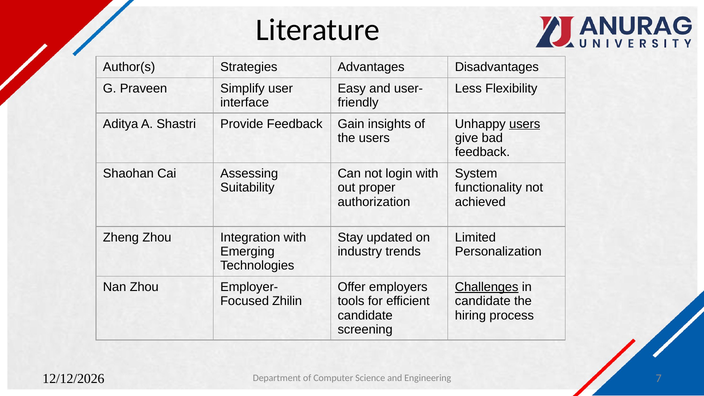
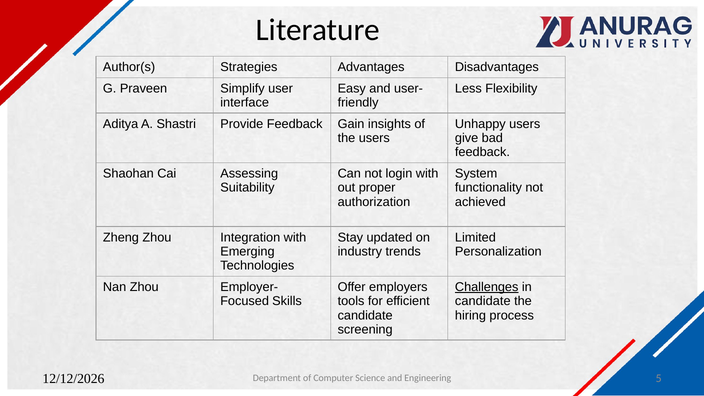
users underline: present -> none (525, 124)
Zhilin: Zhilin -> Skills (287, 301)
7: 7 -> 5 (659, 378)
